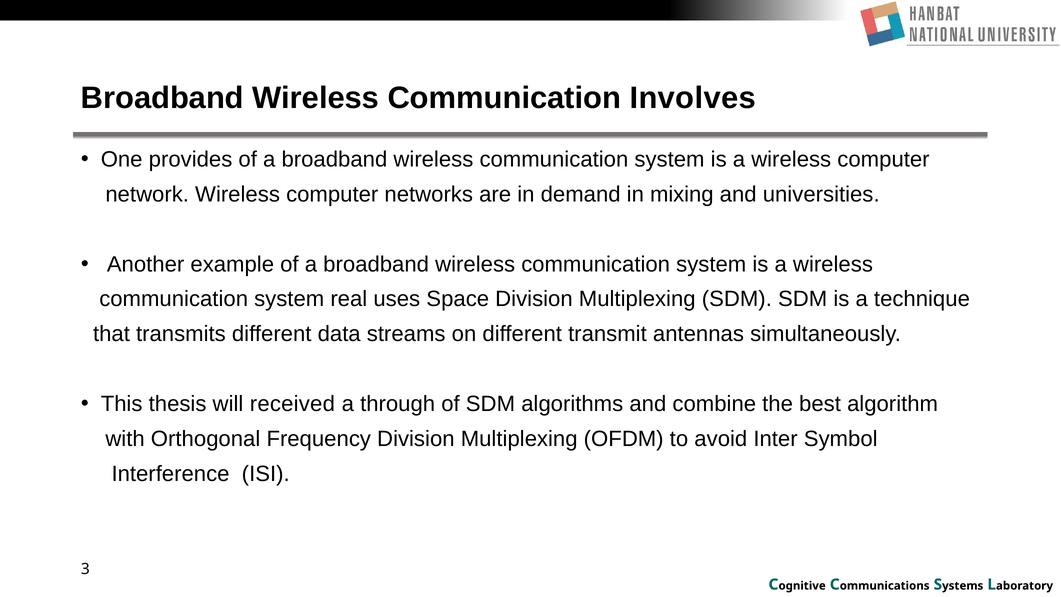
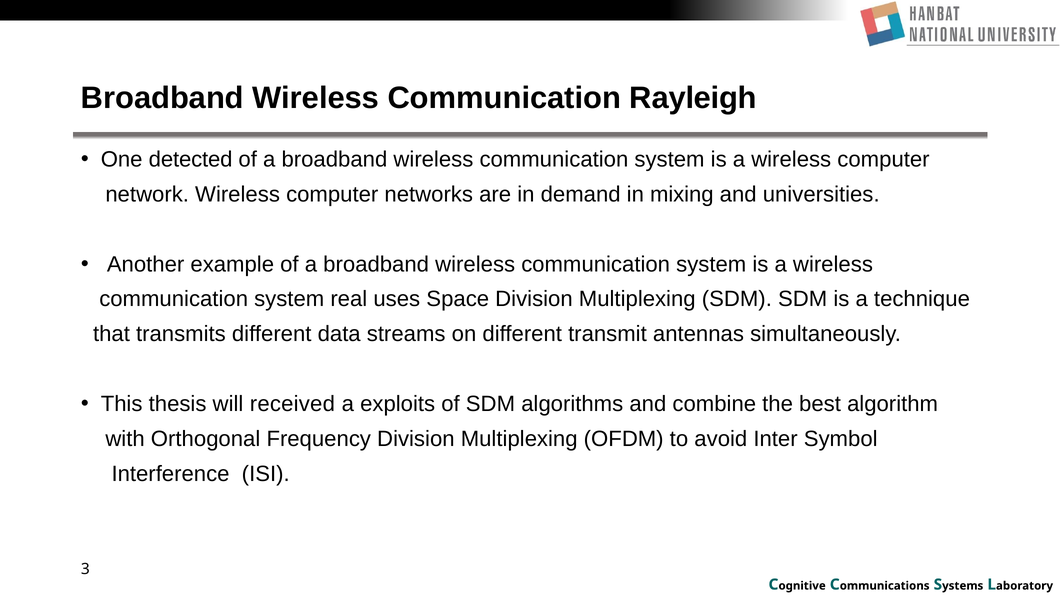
Involves: Involves -> Rayleigh (693, 98)
provides: provides -> detected (191, 159)
through: through -> exploits (398, 404)
